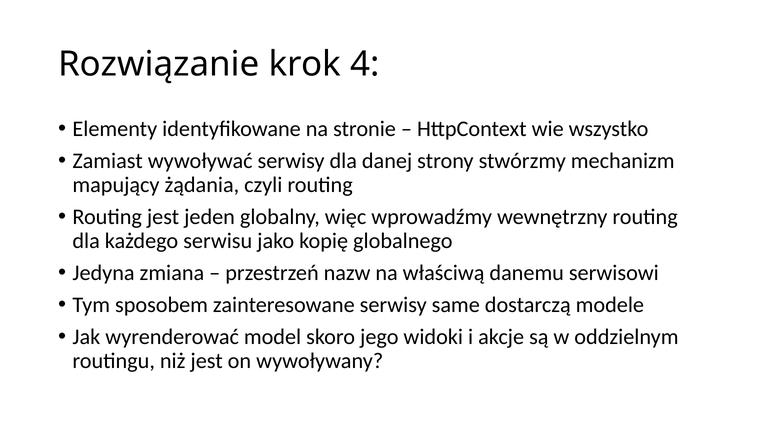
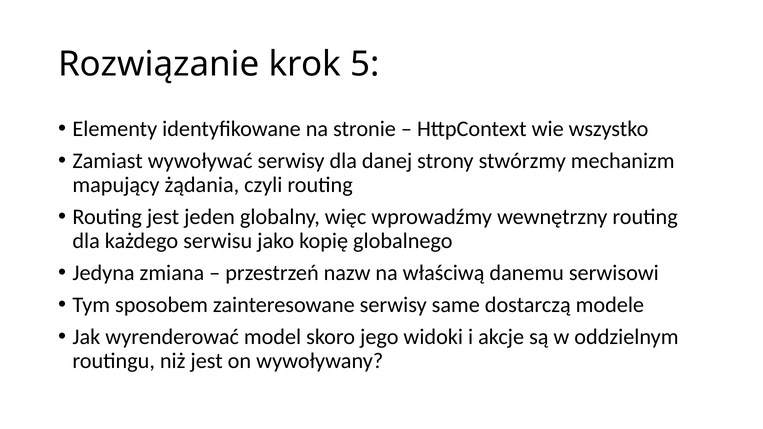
4: 4 -> 5 (365, 64)
